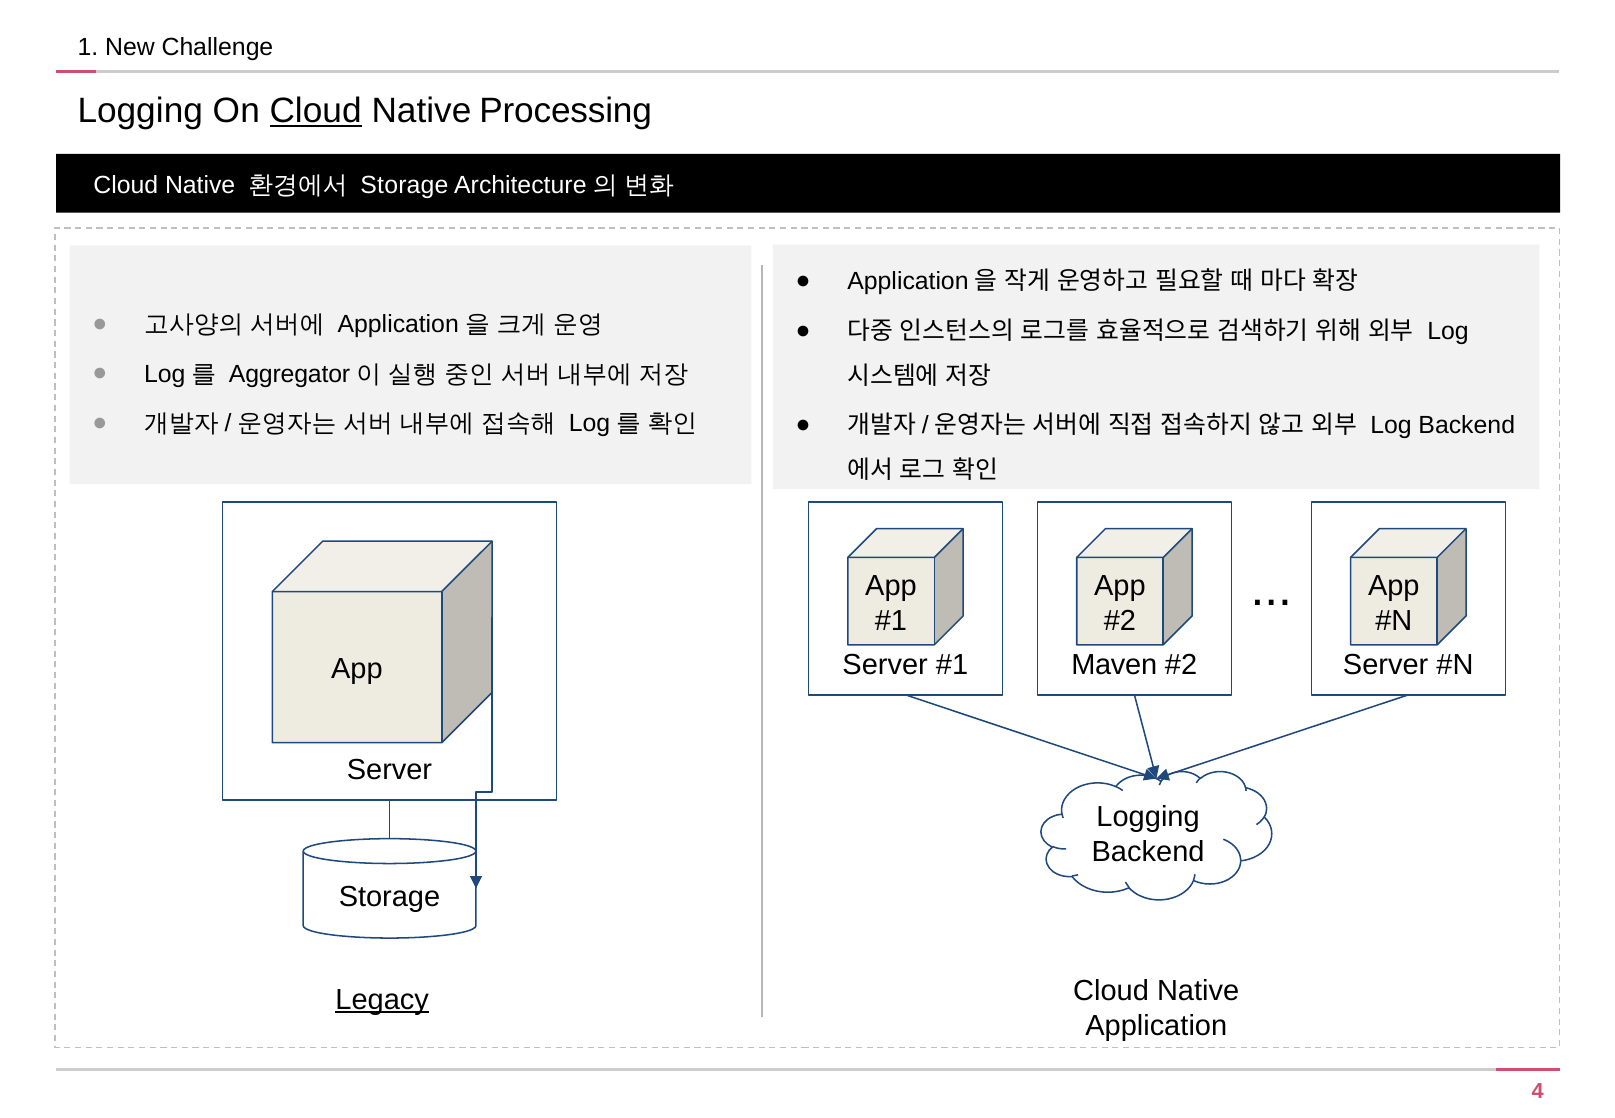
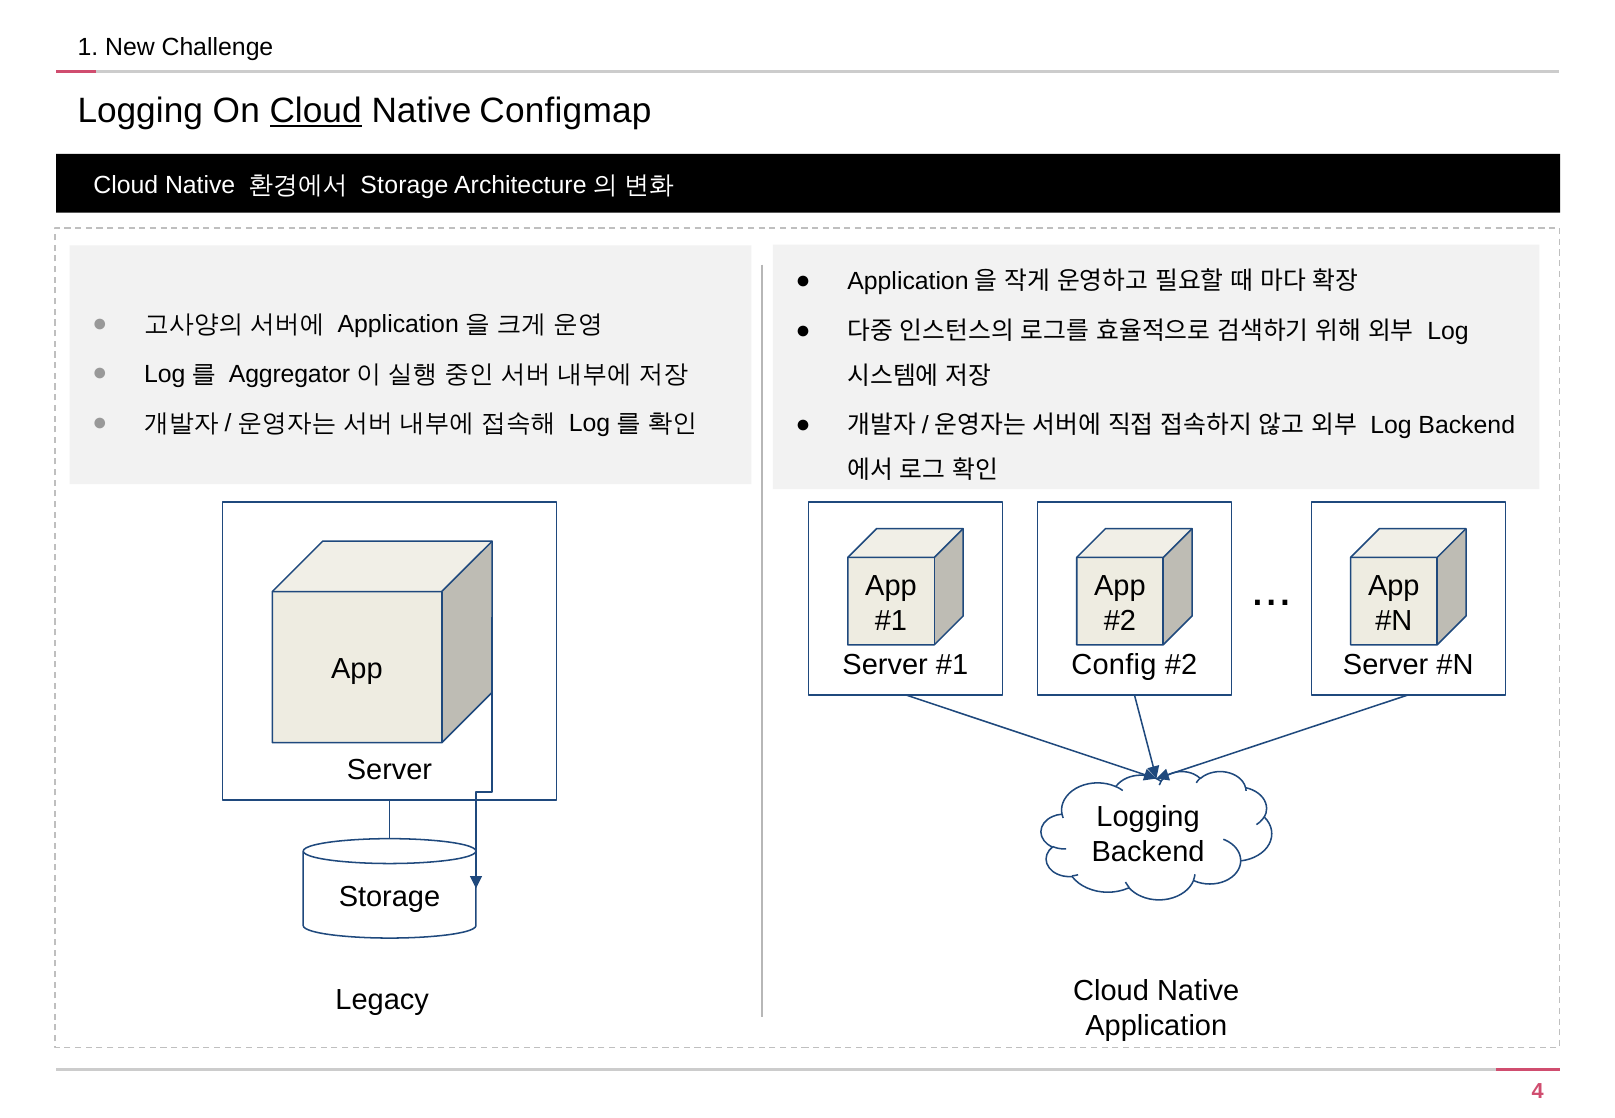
Processing: Processing -> Configmap (565, 111)
Maven: Maven -> Config (1114, 665)
Legacy underline: present -> none (382, 1000)
